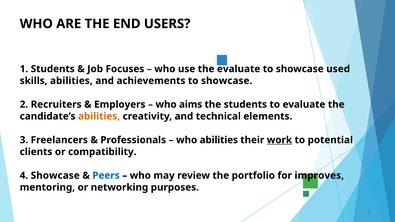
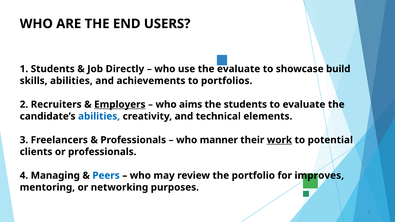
Focuses: Focuses -> Directly (125, 69)
used: used -> build (338, 69)
achievements to showcase: showcase -> portfolios (227, 81)
Employers underline: none -> present (120, 105)
abilities colour: orange -> blue (99, 116)
who abilities: abilities -> manner (219, 140)
or compatibility: compatibility -> professionals (102, 152)
4 Showcase: Showcase -> Managing (55, 176)
